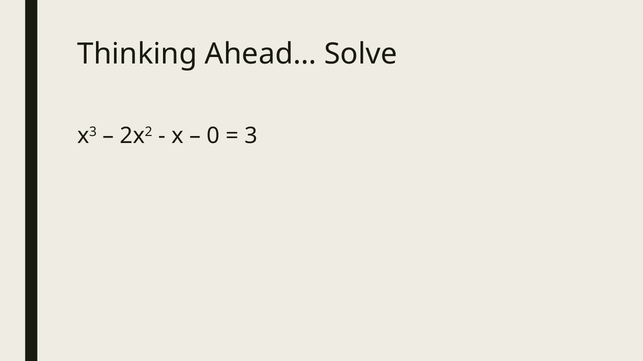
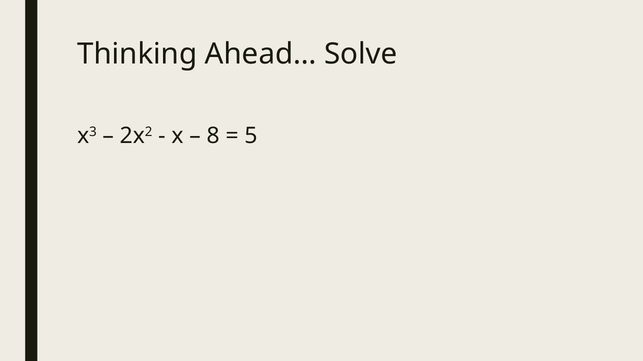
0: 0 -> 8 (213, 136)
3: 3 -> 5 (251, 136)
